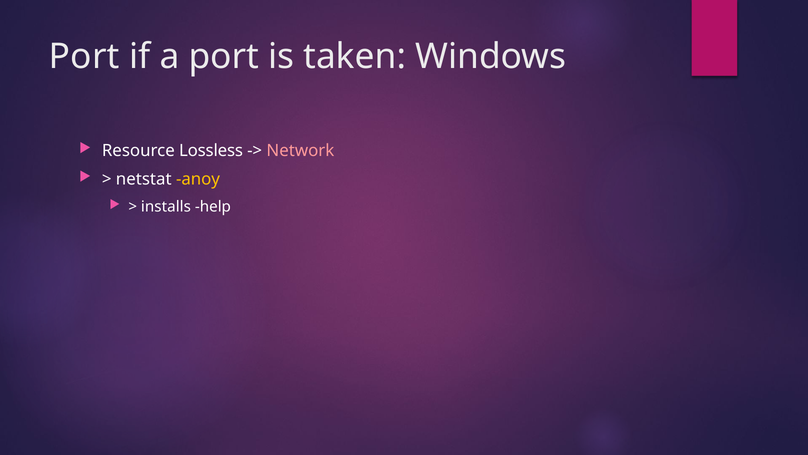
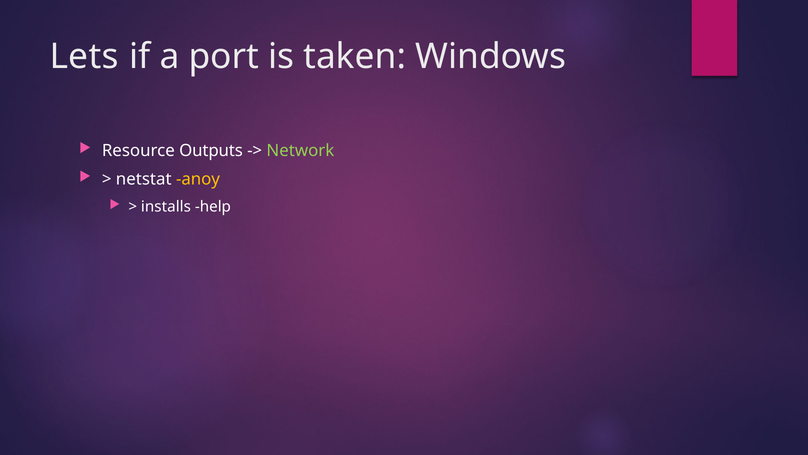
Port: Port -> Lets (84, 57)
Lossless: Lossless -> Outputs (211, 150)
Network colour: pink -> light green (300, 150)
